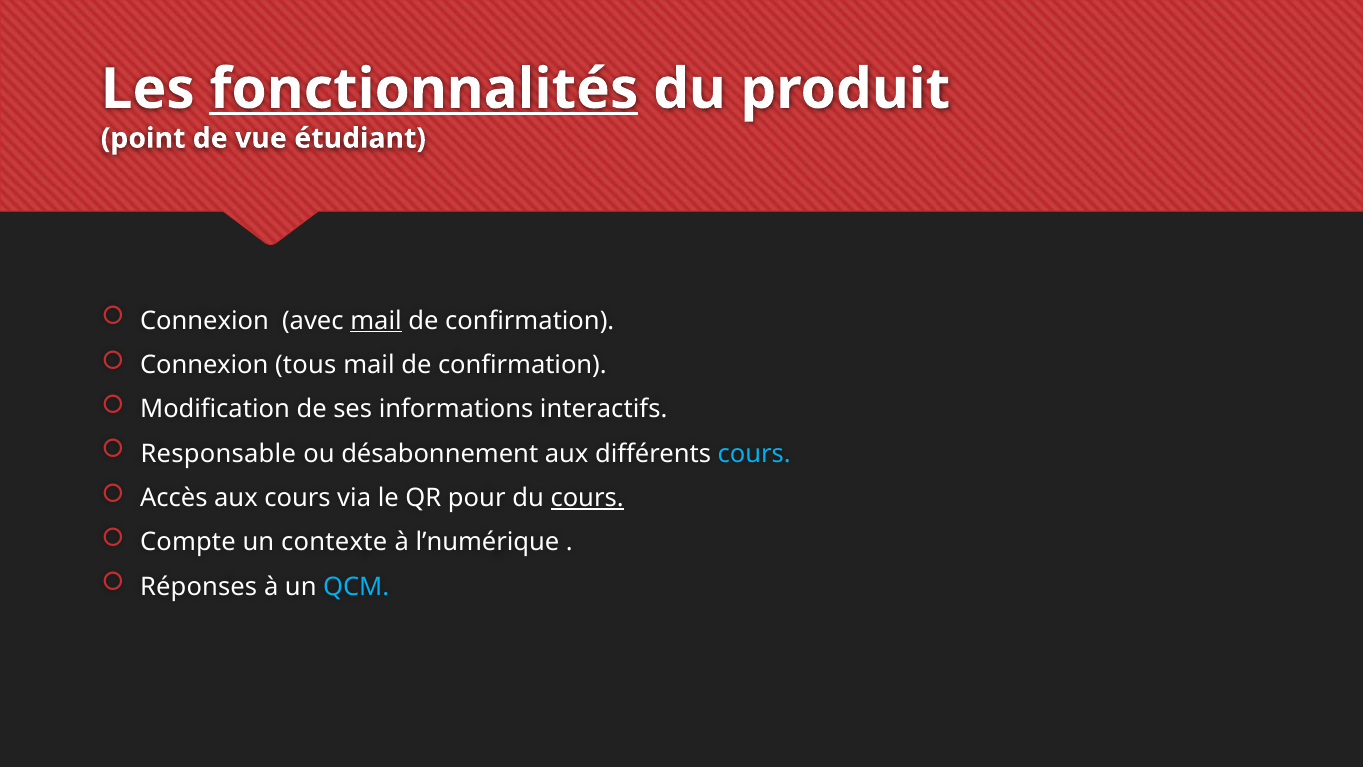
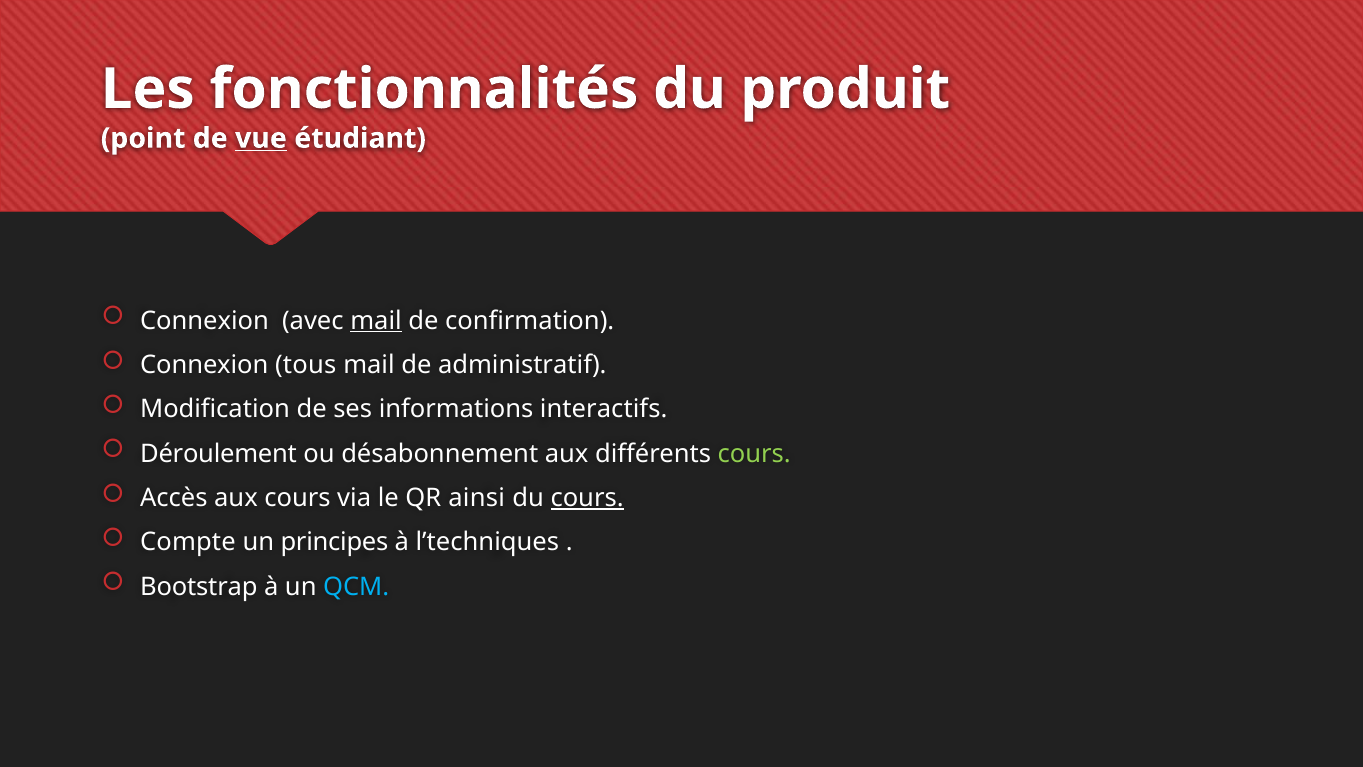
fonctionnalités underline: present -> none (424, 89)
vue underline: none -> present (261, 138)
confirmation: confirmation -> administratif (522, 365)
Responsable: Responsable -> Déroulement (219, 453)
cours colour: light blue -> light green (754, 453)
pour: pour -> ainsi (477, 498)
contexte: contexte -> principes (334, 542)
l’numérique: l’numérique -> l’techniques (487, 542)
Réponses: Réponses -> Bootstrap (199, 586)
